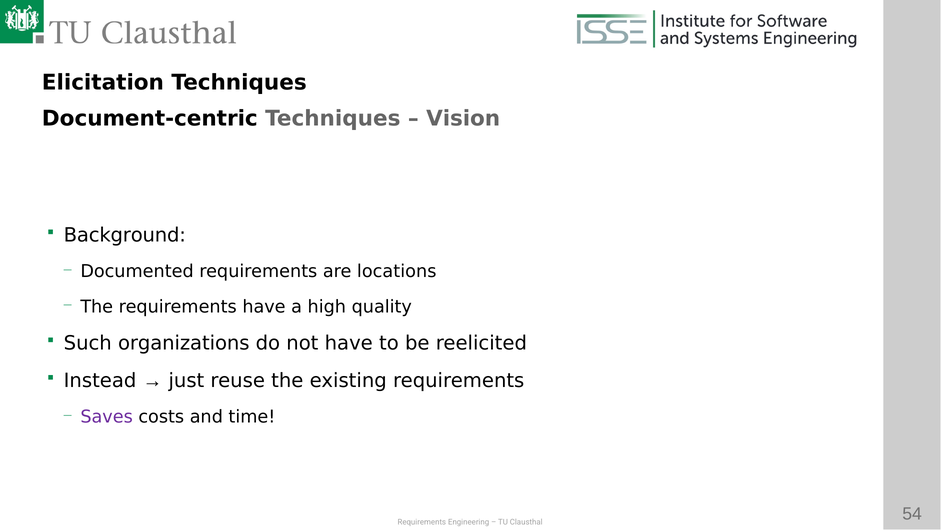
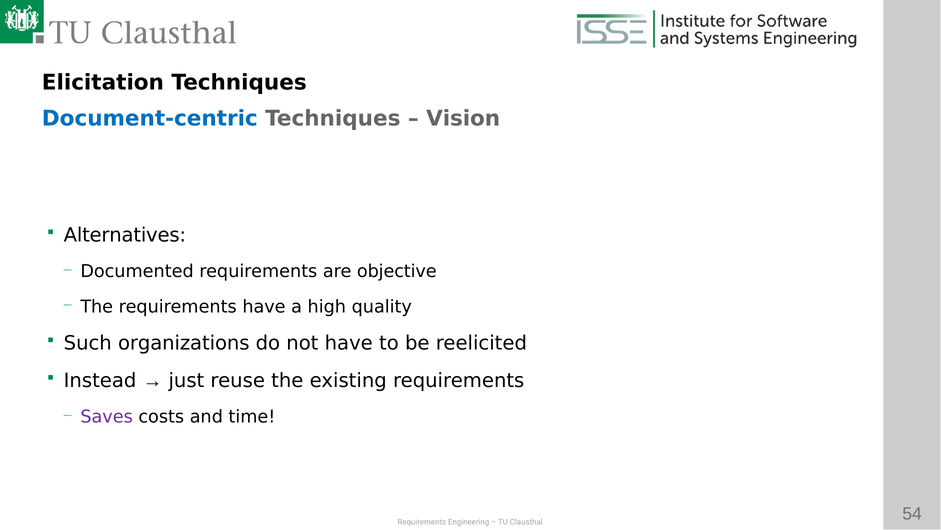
Document-centric colour: black -> blue (150, 118)
Background: Background -> Alternatives (125, 235)
locations: locations -> objective (397, 271)
